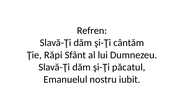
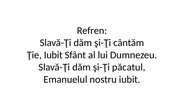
Ţie Răpi: Răpi -> Iubit (53, 55)
